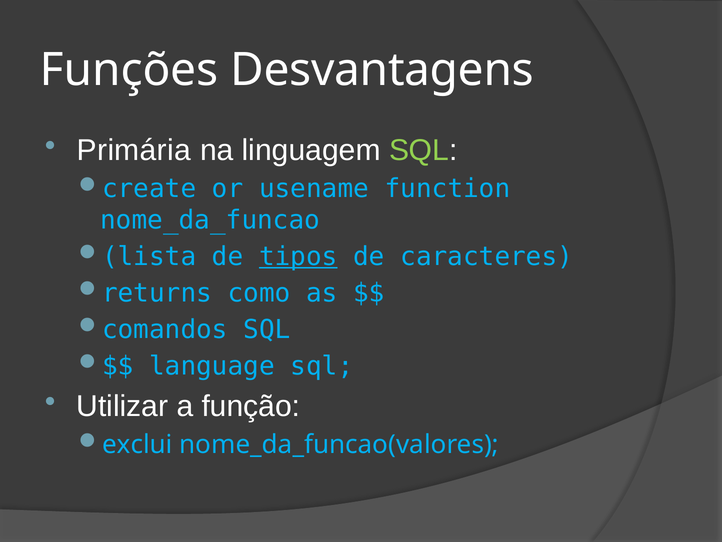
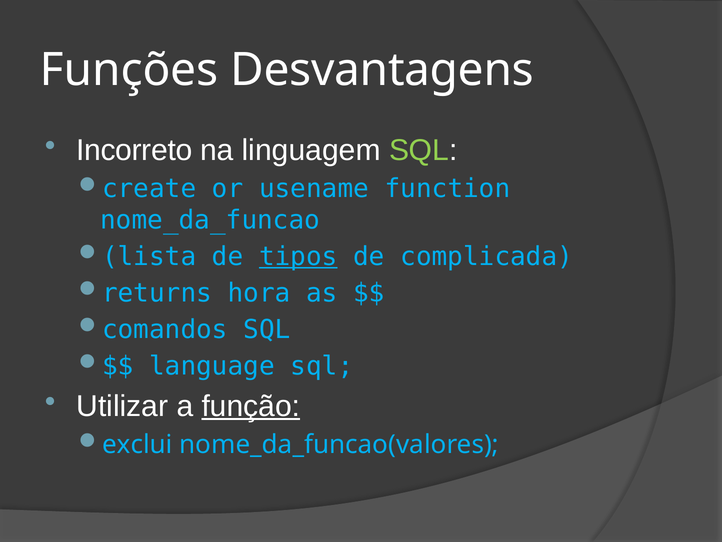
Primária: Primária -> Incorreto (134, 150)
caracteres: caracteres -> complicada (487, 256)
como: como -> hora (259, 293)
função underline: none -> present (251, 406)
